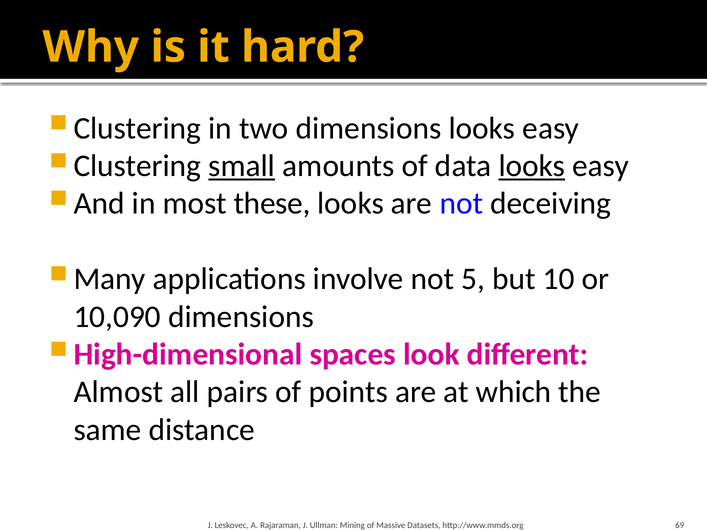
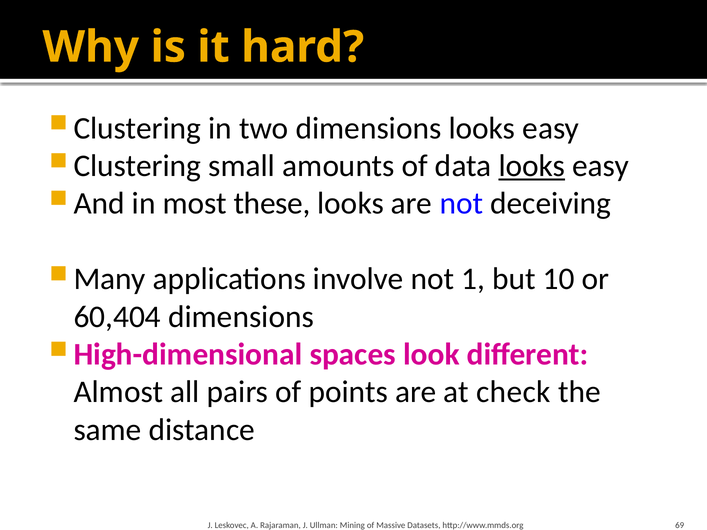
small underline: present -> none (242, 166)
5: 5 -> 1 (473, 279)
10,090: 10,090 -> 60,404 (117, 317)
which: which -> check (513, 392)
